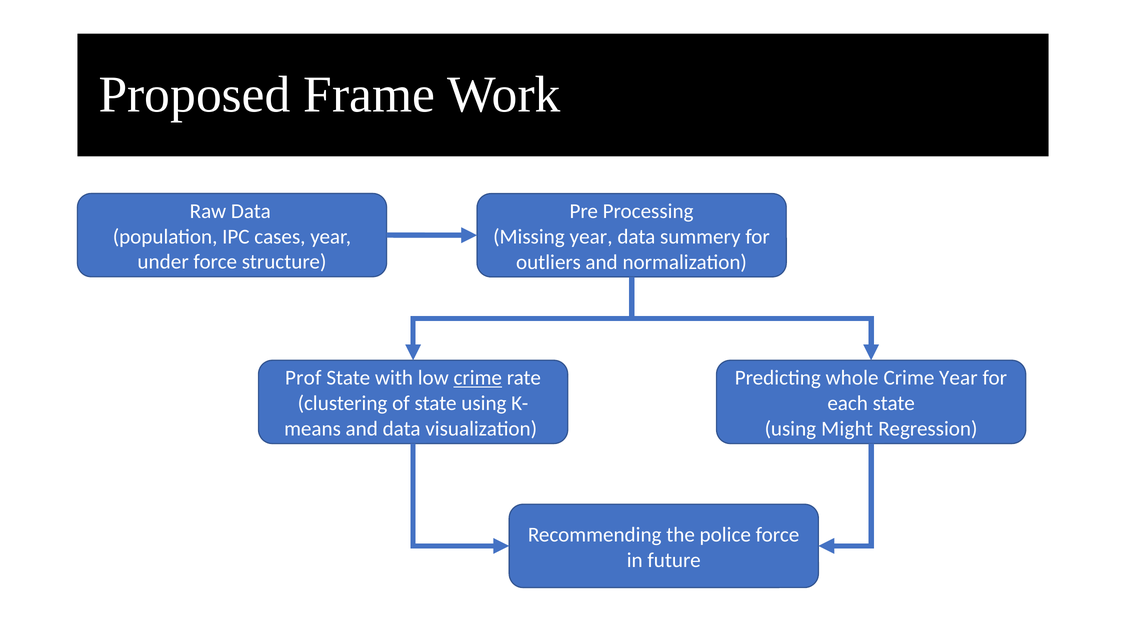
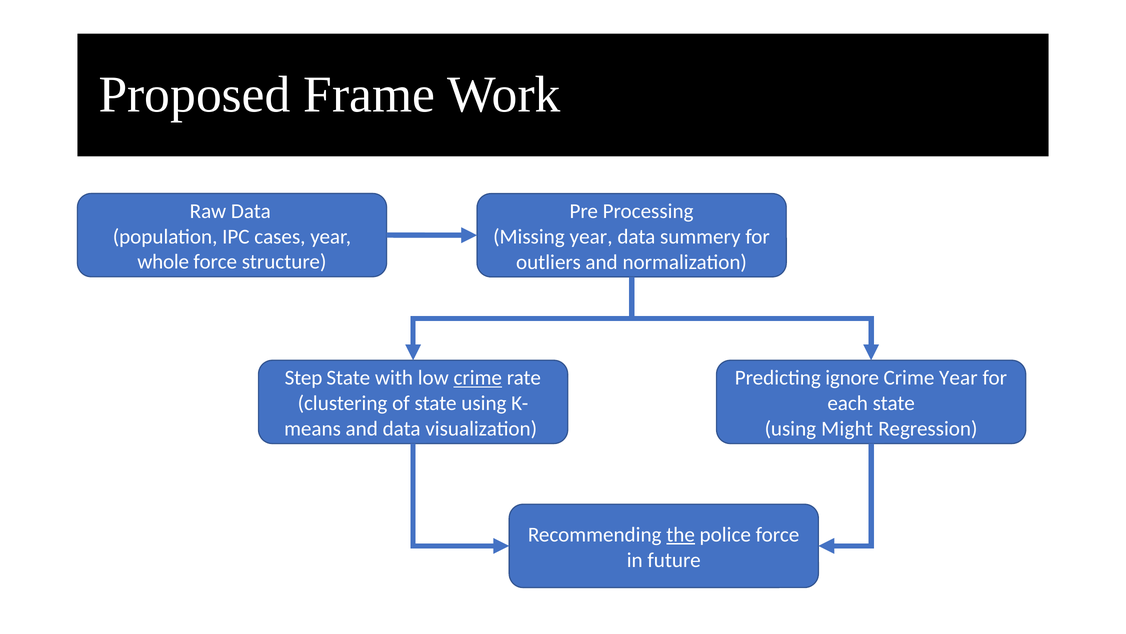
under: under -> whole (163, 262)
Prof: Prof -> Step (303, 378)
whole: whole -> ignore (852, 378)
the underline: none -> present (681, 534)
